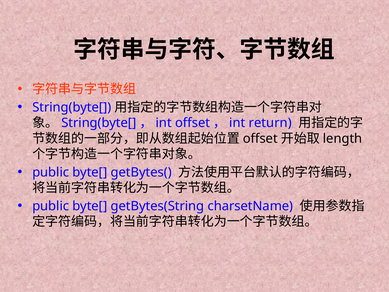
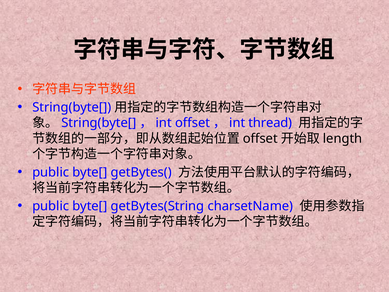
return: return -> thread (270, 123)
